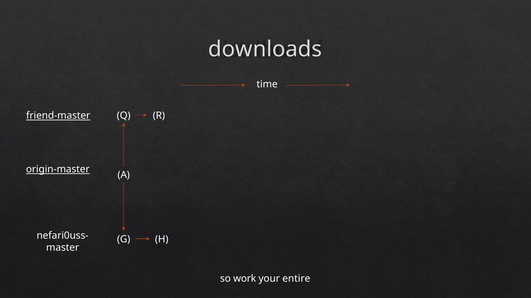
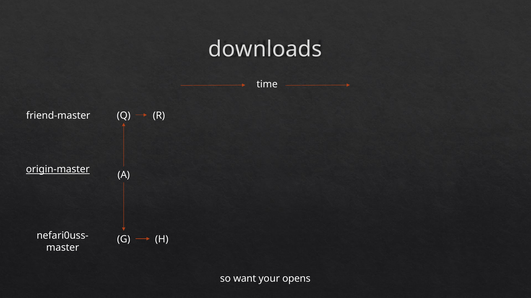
friend-master underline: present -> none (58, 116)
work: work -> want (245, 279)
entire: entire -> opens (296, 279)
